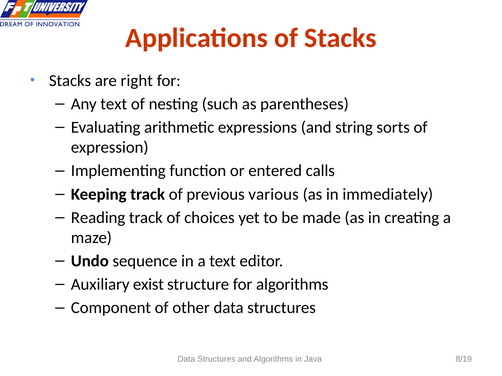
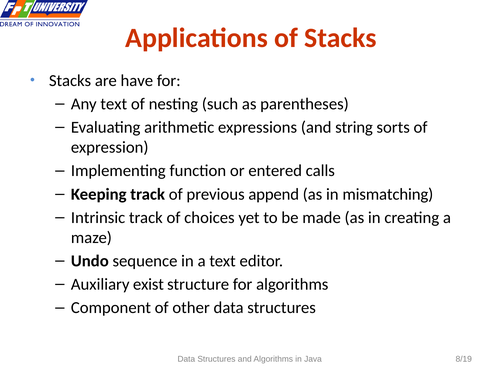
right: right -> have (137, 81)
various: various -> append (274, 194)
immediately: immediately -> mismatching (388, 194)
Reading: Reading -> Intrinsic (98, 218)
